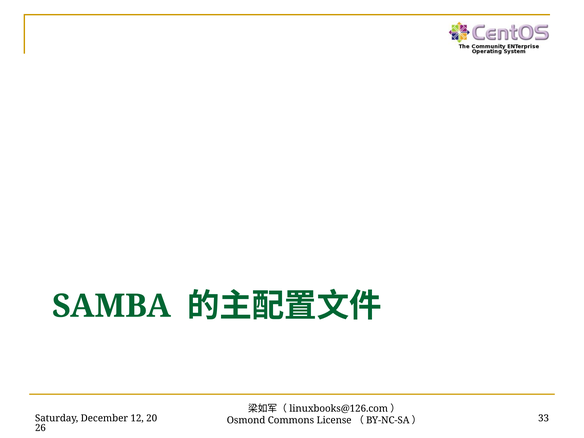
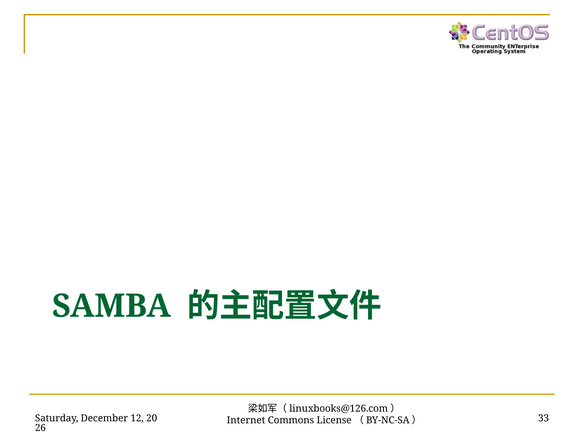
Osmond: Osmond -> Internet (246, 420)
